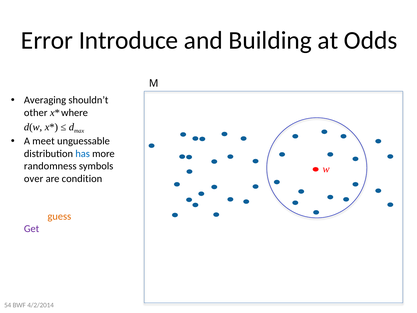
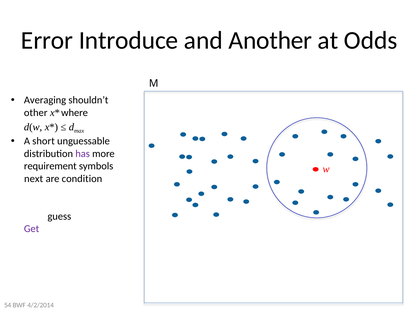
Building: Building -> Another (270, 40)
meet: meet -> short (44, 141)
has colour: blue -> purple (83, 154)
randomness: randomness -> requirement (50, 166)
over: over -> next (34, 179)
guess colour: orange -> black (59, 216)
